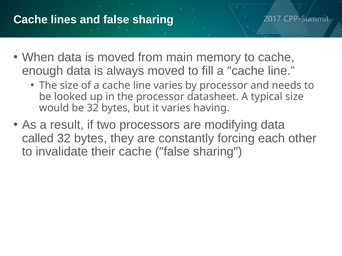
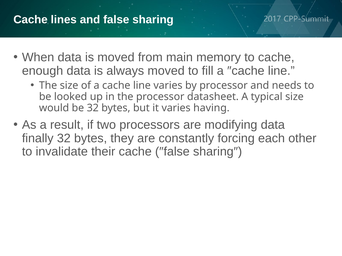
called: called -> finally (38, 139)
